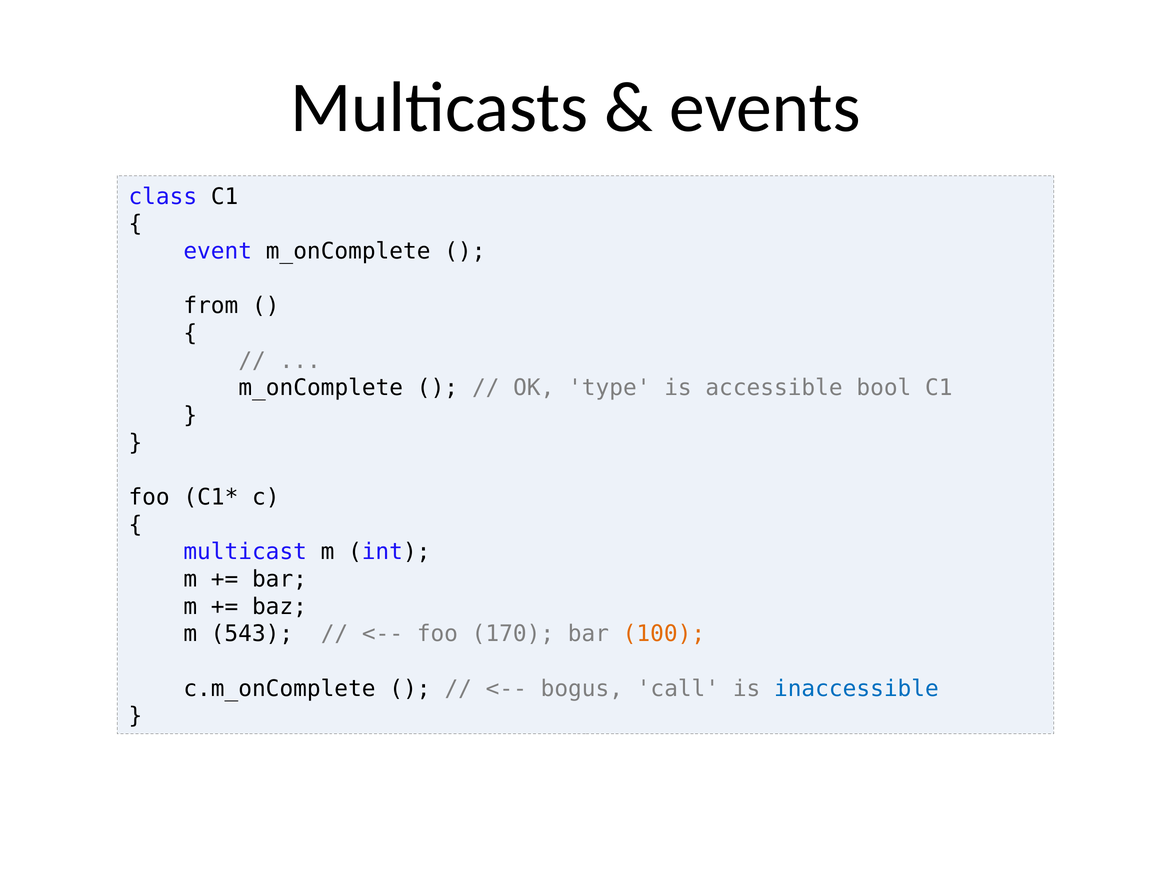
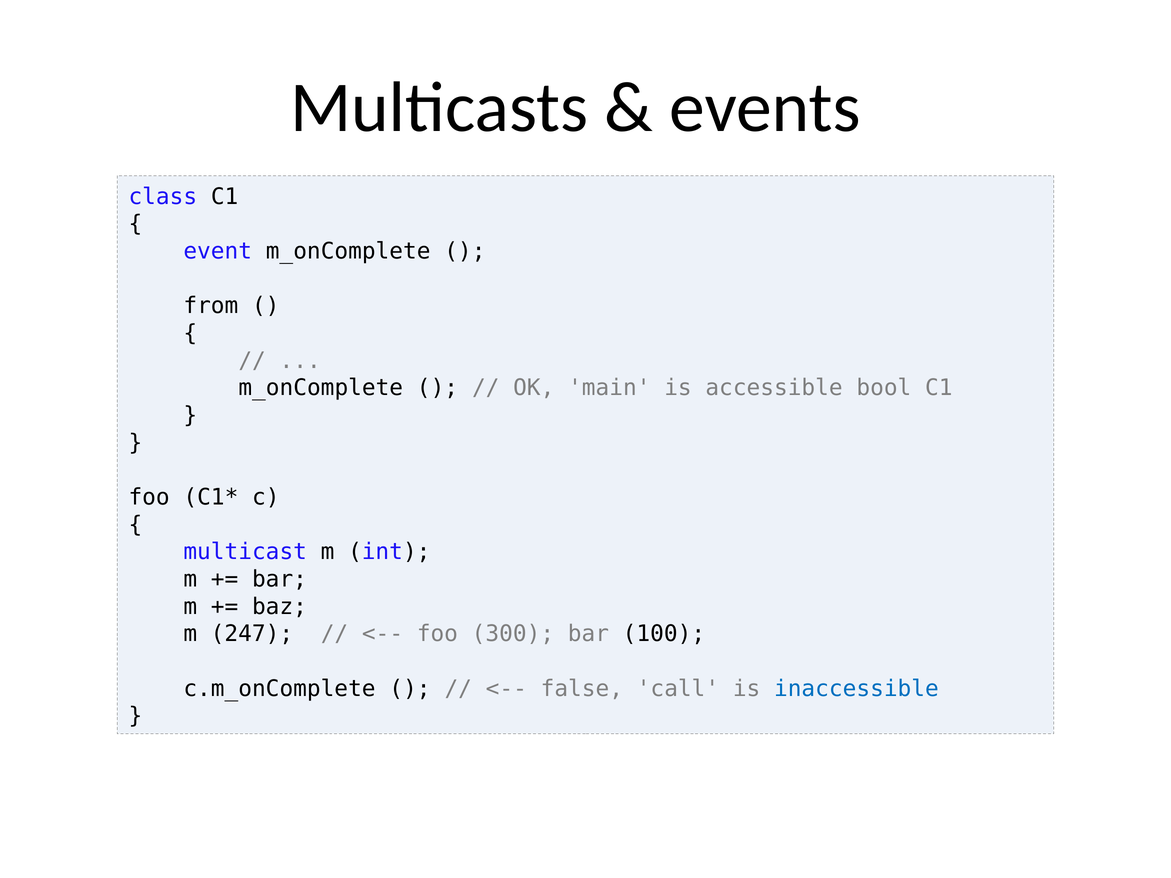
type: type -> main (609, 388)
543: 543 -> 247 (252, 634)
170: 170 -> 300 (513, 634)
100 colour: orange -> black (664, 634)
bogus: bogus -> false (582, 689)
